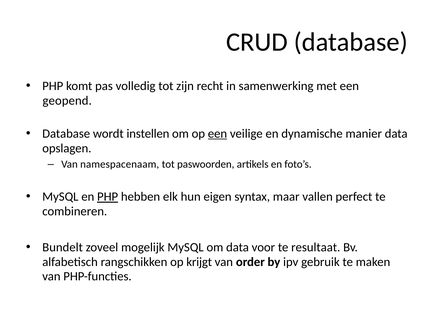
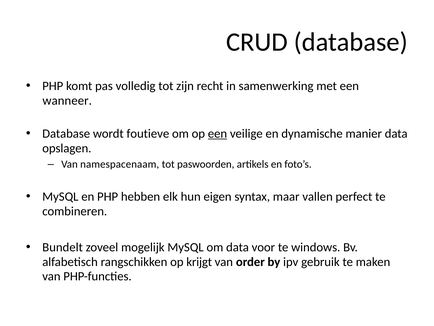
geopend: geopend -> wanneer (67, 101)
instellen: instellen -> foutieve (148, 133)
PHP underline: present -> none (108, 196)
resultaat: resultaat -> windows (316, 247)
